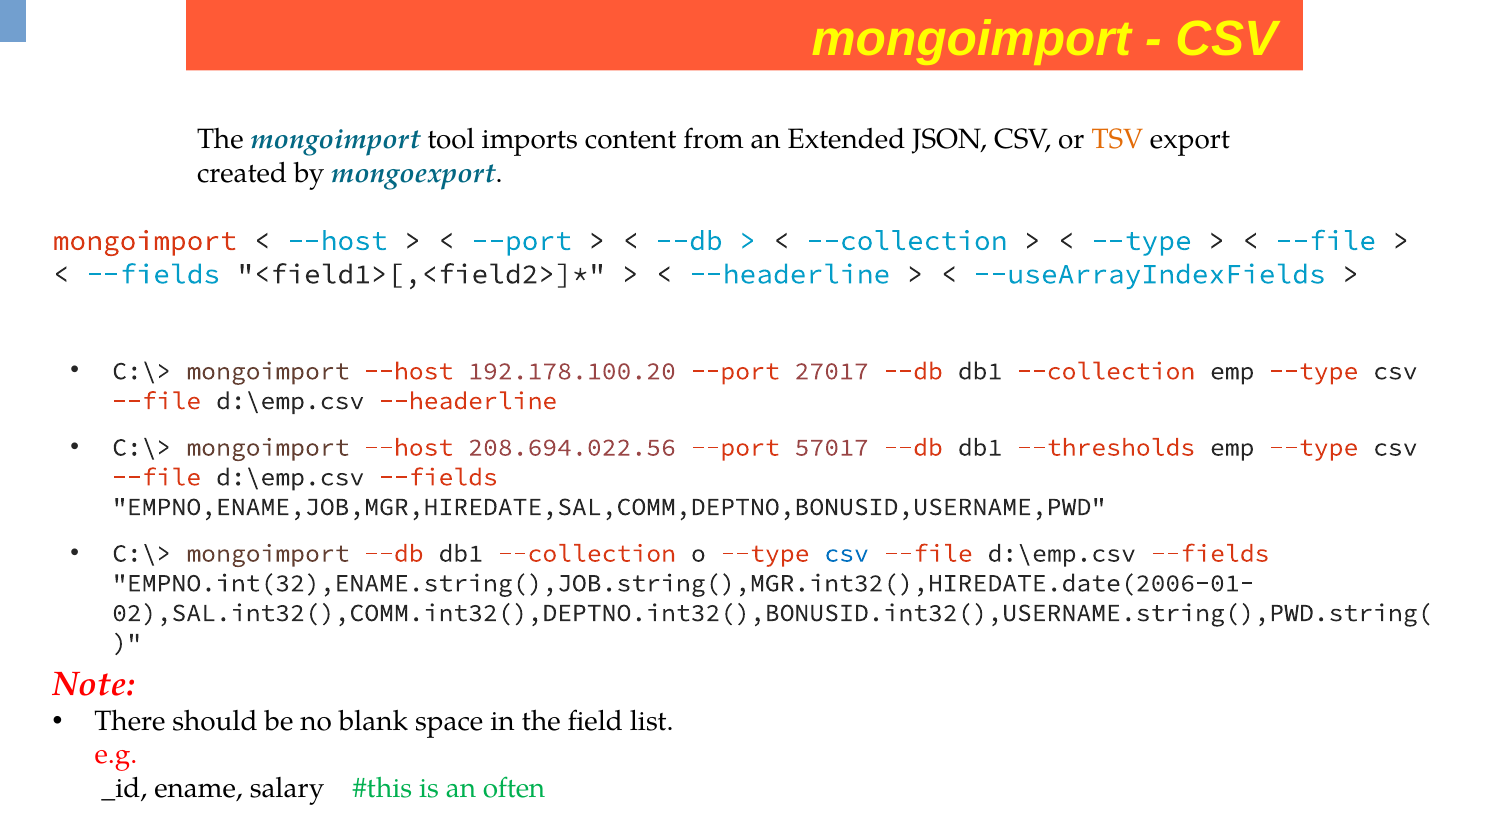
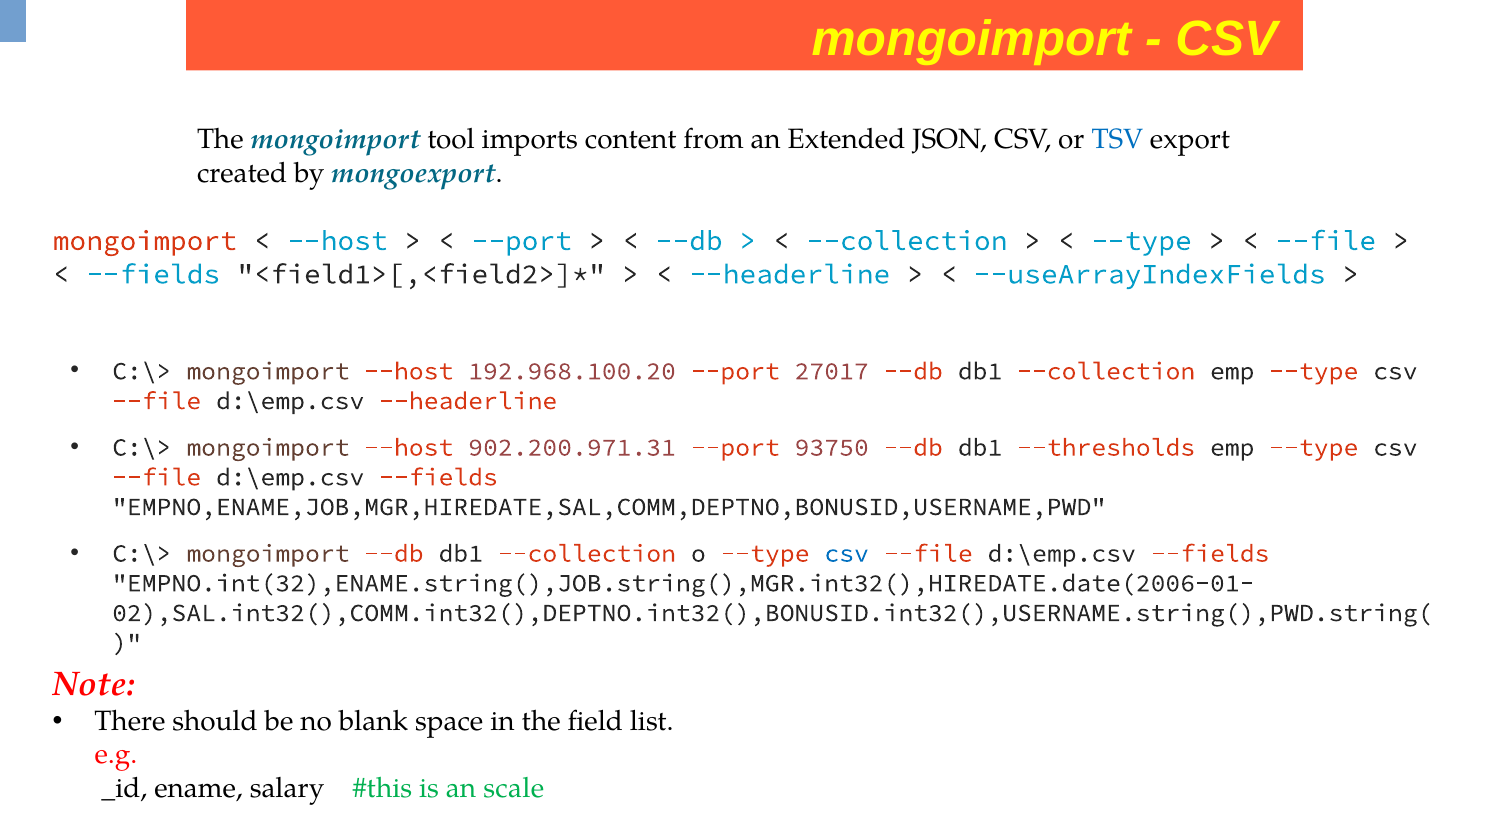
TSV colour: orange -> blue (1117, 140)
192.178.100.20: 192.178.100.20 -> 192.968.100.20 (572, 371)
208.694.022.56: 208.694.022.56 -> 902.200.971.31 (572, 448)
57017: 57017 -> 93750 (832, 448)
often: often -> scale (514, 789)
